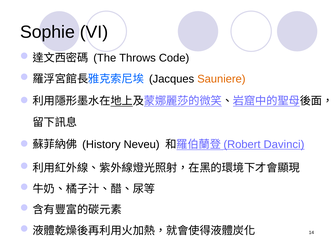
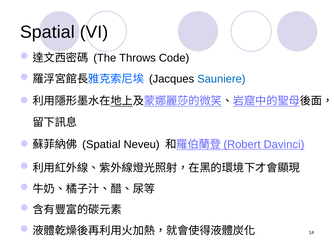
Sophie: Sophie -> Spatial (47, 32)
Sauniere colour: orange -> blue (221, 79)
History: History -> Spatial (101, 145)
